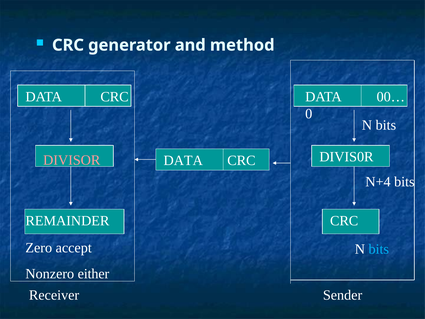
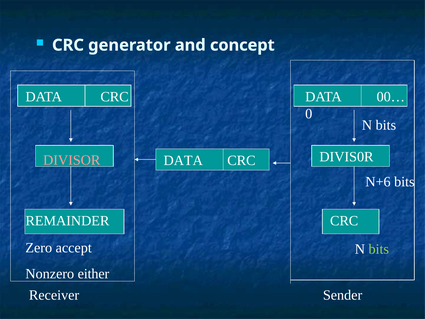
method: method -> concept (242, 45)
N+4: N+4 -> N+6 (378, 182)
bits colour: light blue -> light green (379, 249)
